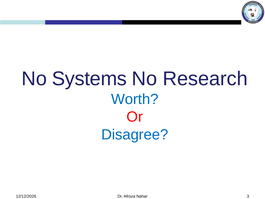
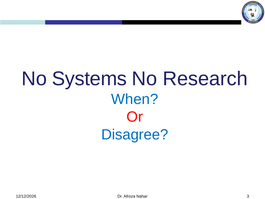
Worth: Worth -> When (135, 99)
